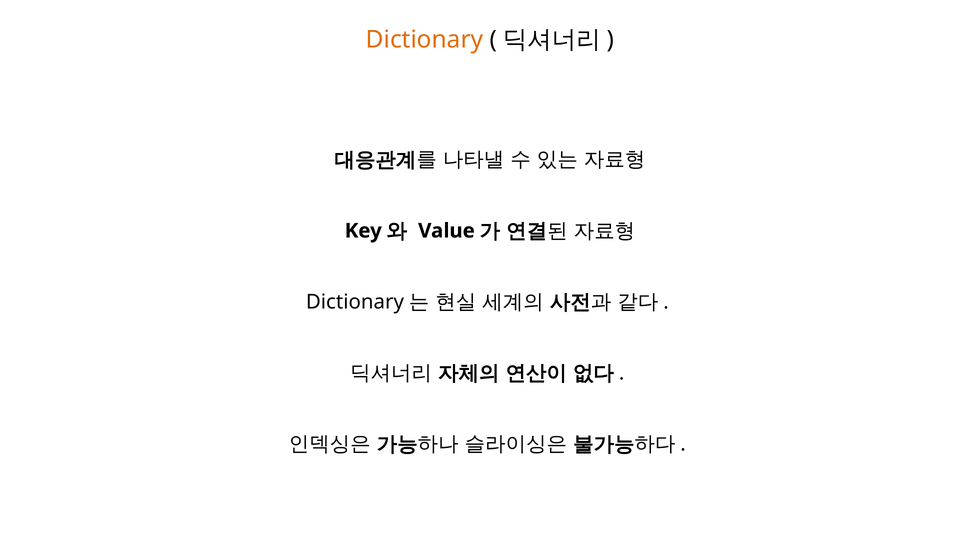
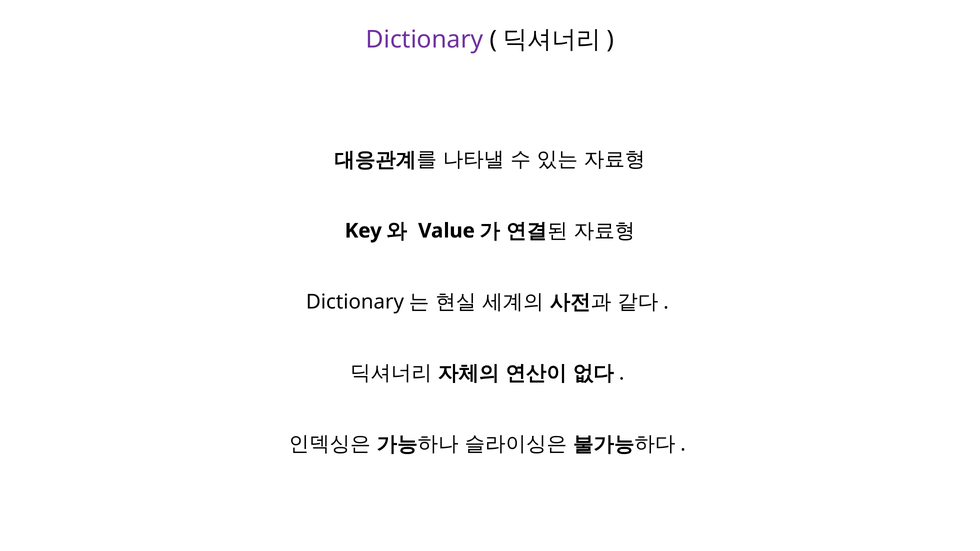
Dictionary colour: orange -> purple (425, 40)
